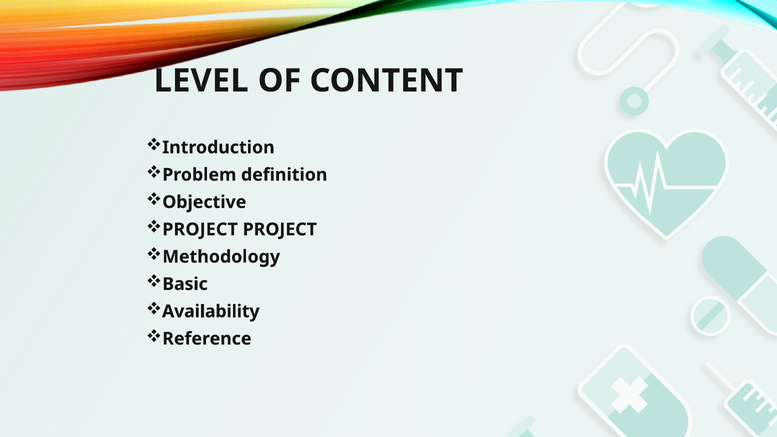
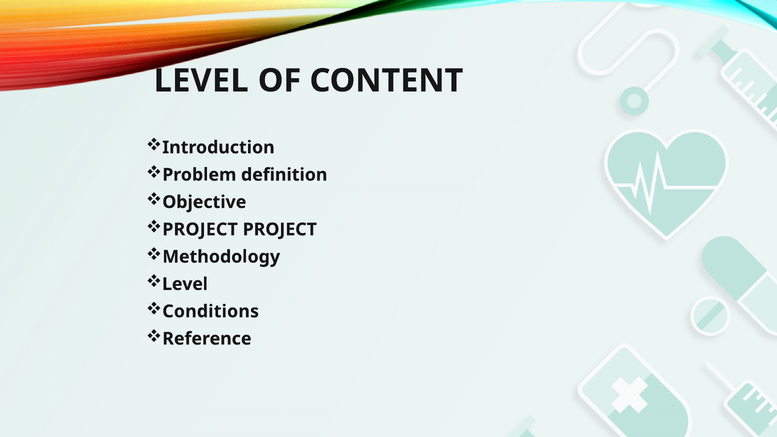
Basic: Basic -> Level (185, 284)
Availability: Availability -> Conditions (211, 311)
